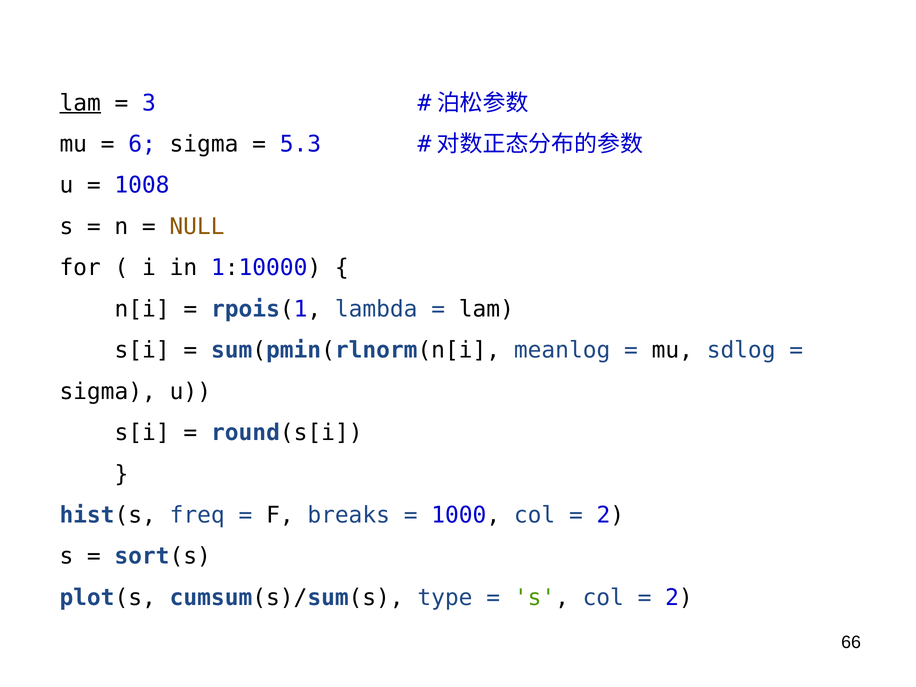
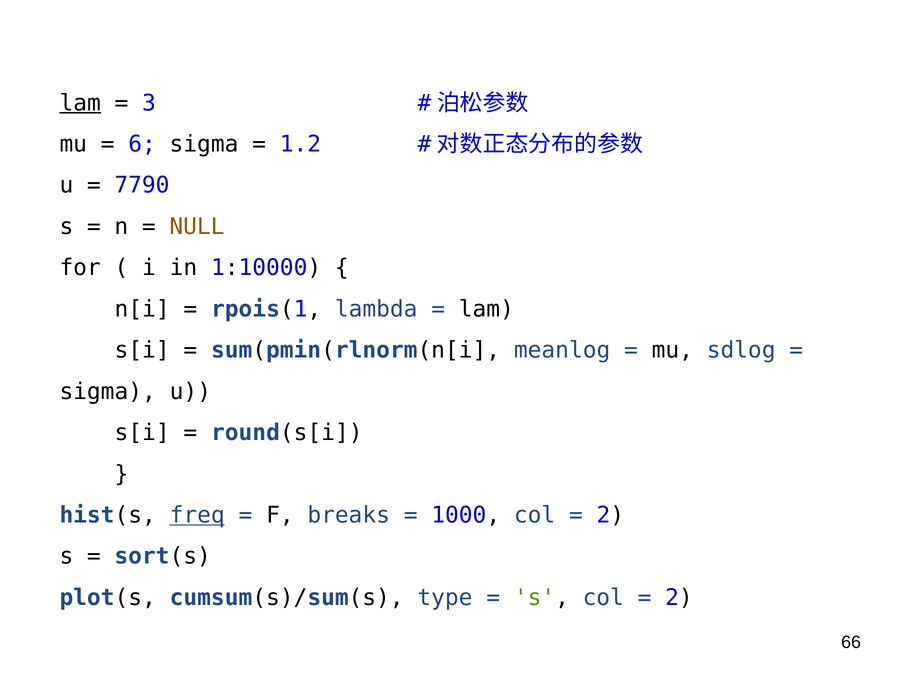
5.3: 5.3 -> 1.2 (300, 144)
1008: 1008 -> 7790 (142, 185)
freq underline: none -> present (197, 515)
